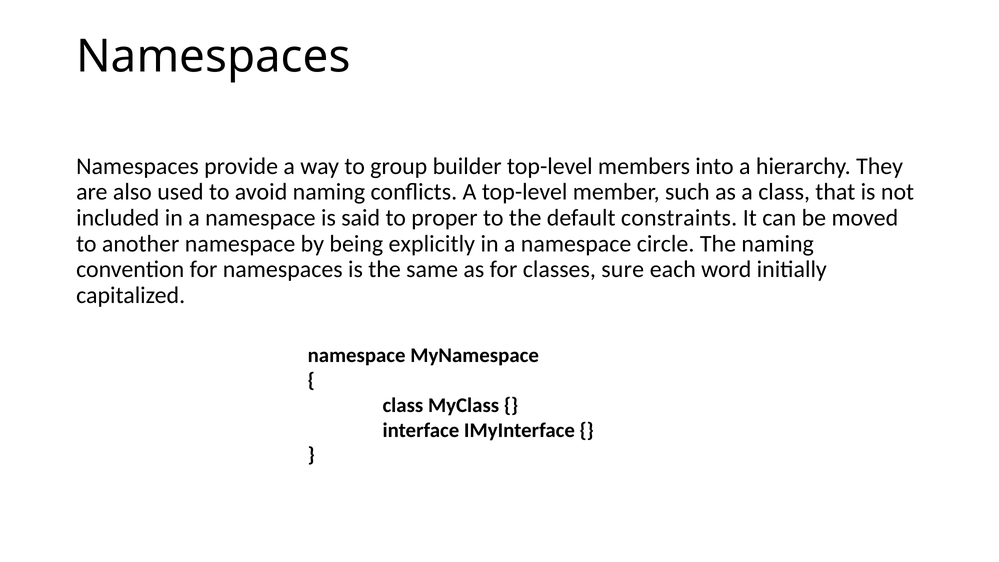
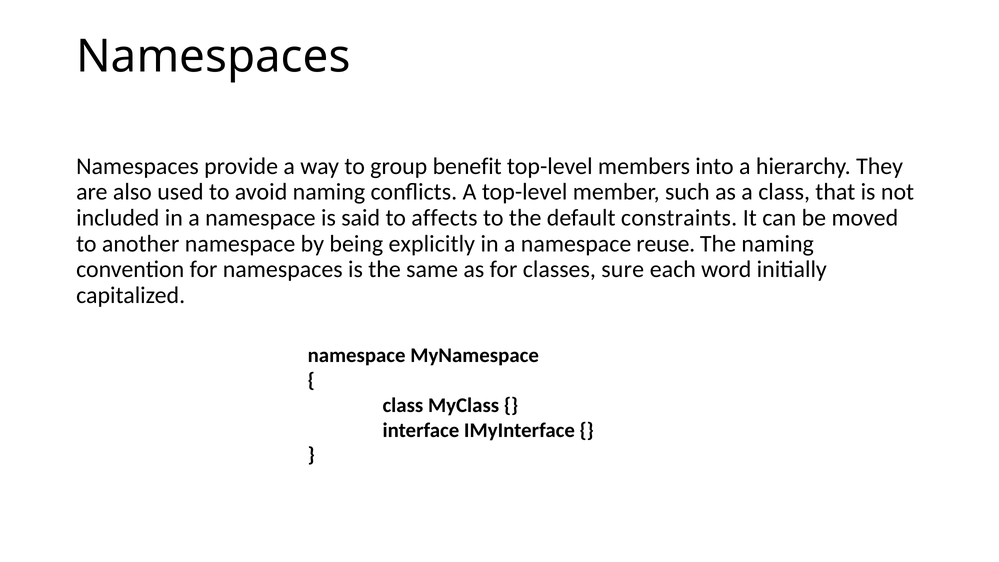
builder: builder -> benefit (467, 166)
proper: proper -> affects (444, 218)
circle: circle -> reuse (666, 244)
